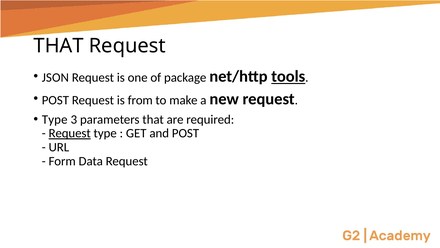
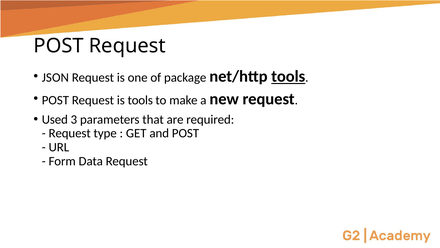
THAT: THAT -> POST (59, 46)
is from: from -> tools (140, 100)
Type: Type -> Used (55, 119)
Request underline: present -> none (70, 133)
